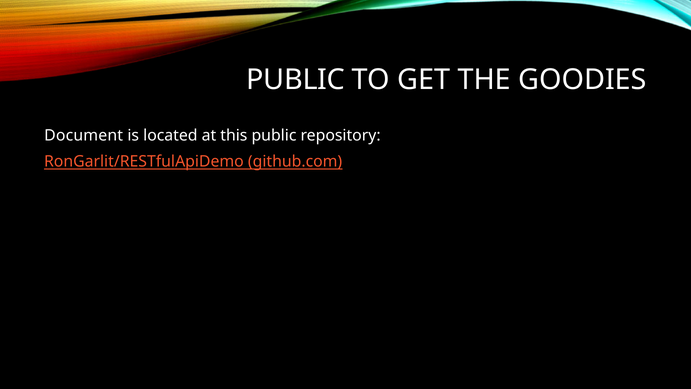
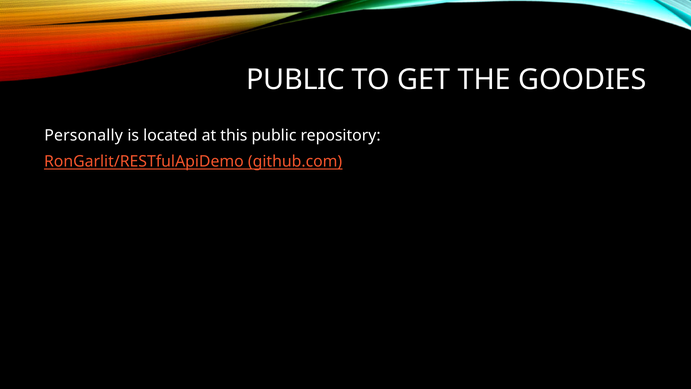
Document: Document -> Personally (84, 135)
